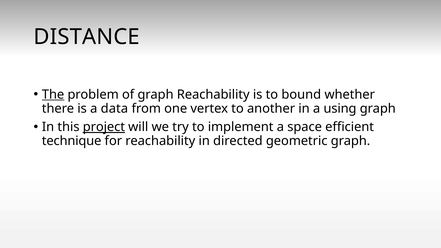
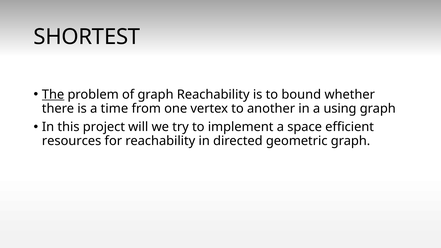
DISTANCE: DISTANCE -> SHORTEST (87, 37)
data: data -> time (114, 108)
project underline: present -> none (104, 127)
technique: technique -> resources (72, 141)
